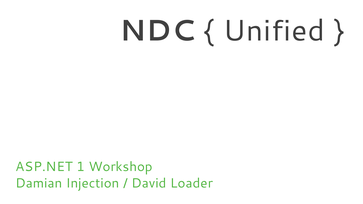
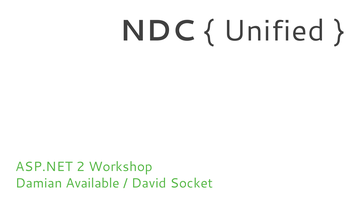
1: 1 -> 2 (81, 167)
Injection: Injection -> Available (93, 183)
Loader: Loader -> Socket (192, 183)
